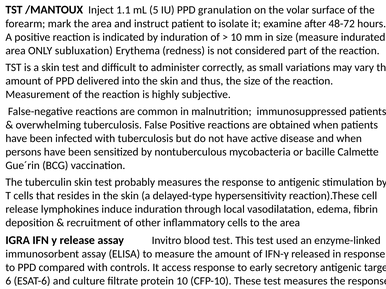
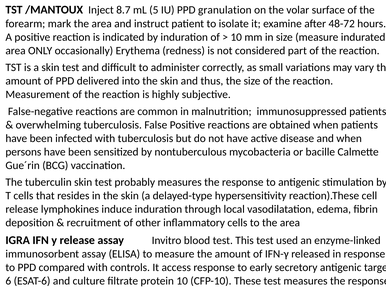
1.1: 1.1 -> 8.7 (123, 10)
subluxation: subluxation -> occasionally (84, 51)
